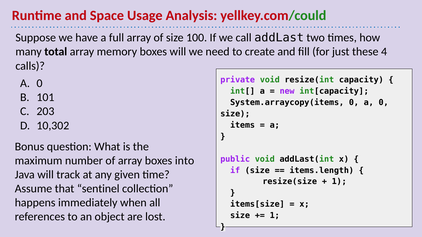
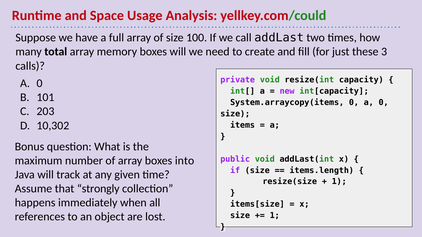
4: 4 -> 3 (384, 52)
sentinel: sentinel -> strongly (98, 189)
